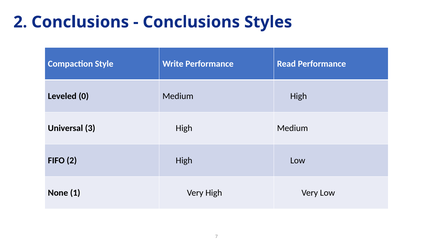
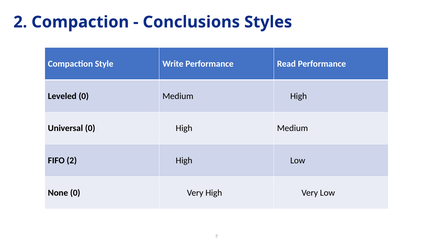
2 Conclusions: Conclusions -> Compaction (80, 22)
Universal 3: 3 -> 0 (90, 128)
None 1: 1 -> 0 (75, 192)
